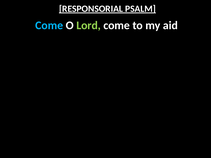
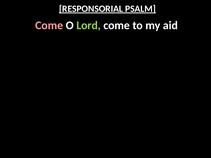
Come colour: light blue -> pink (49, 25)
